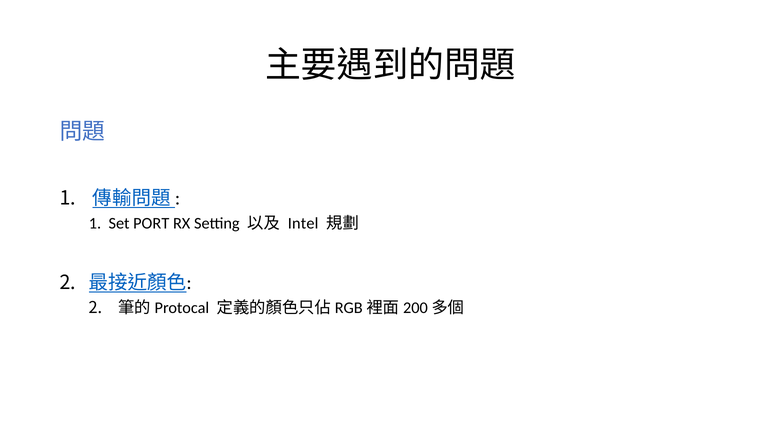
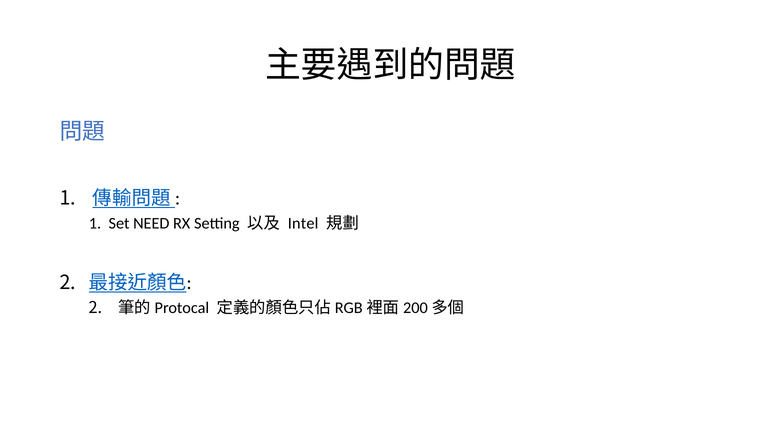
PORT: PORT -> NEED (151, 224)
